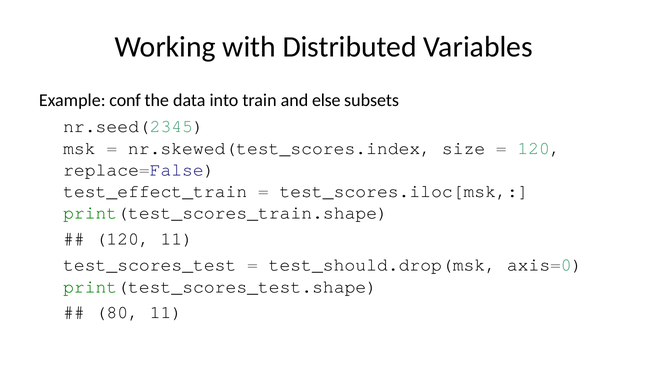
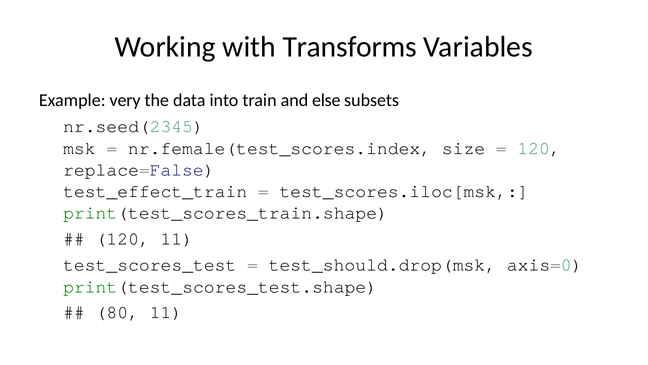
Distributed: Distributed -> Transforms (350, 47)
conf: conf -> very (125, 100)
nr.skewed(test_scores.index: nr.skewed(test_scores.index -> nr.female(test_scores.index (280, 148)
